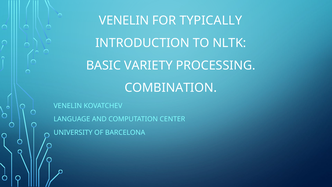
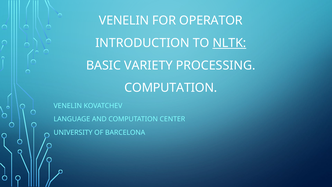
TYPICALLY: TYPICALLY -> OPERATOR (211, 20)
NLTK underline: none -> present (229, 43)
COMBINATION: COMBINATION -> COMPUTATION (171, 88)
